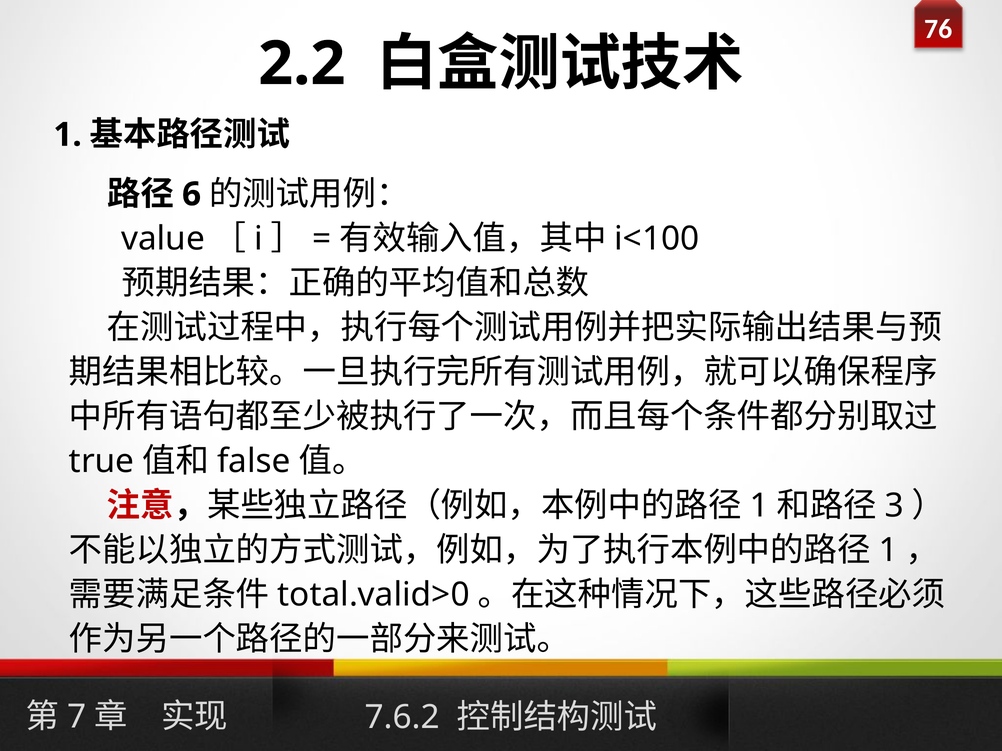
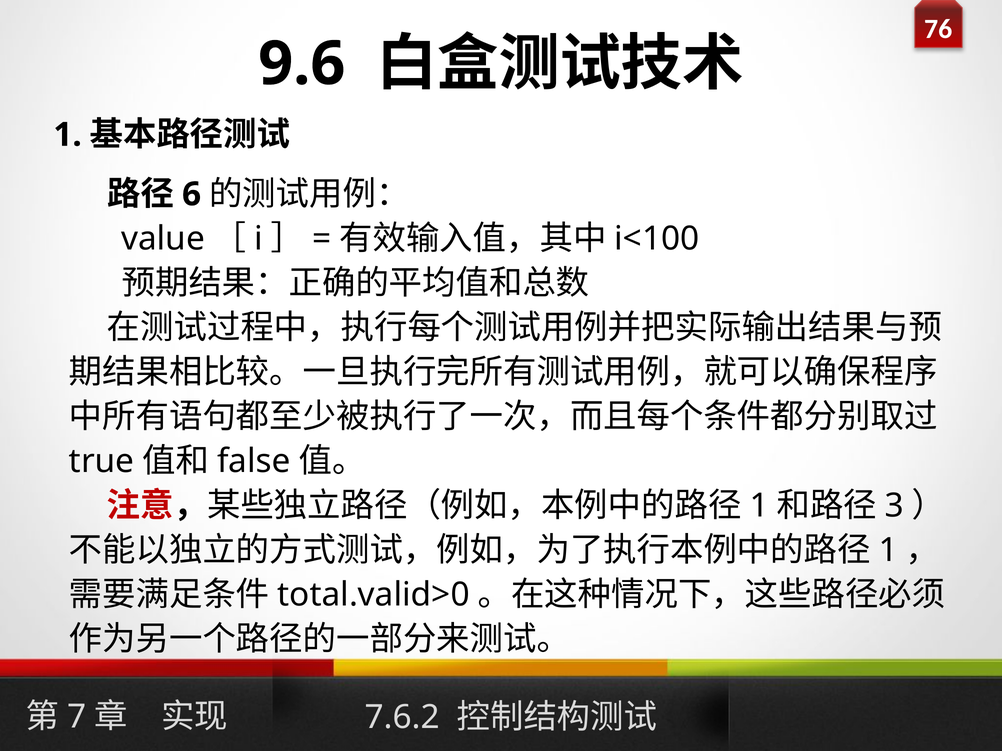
2.2: 2.2 -> 9.6 (302, 64)
